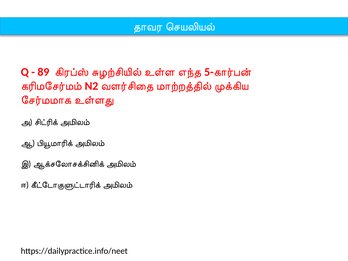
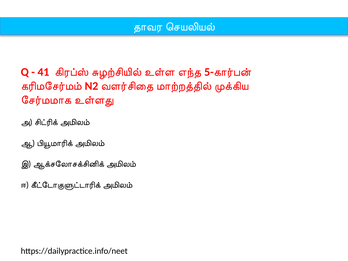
89: 89 -> 41 (43, 72)
